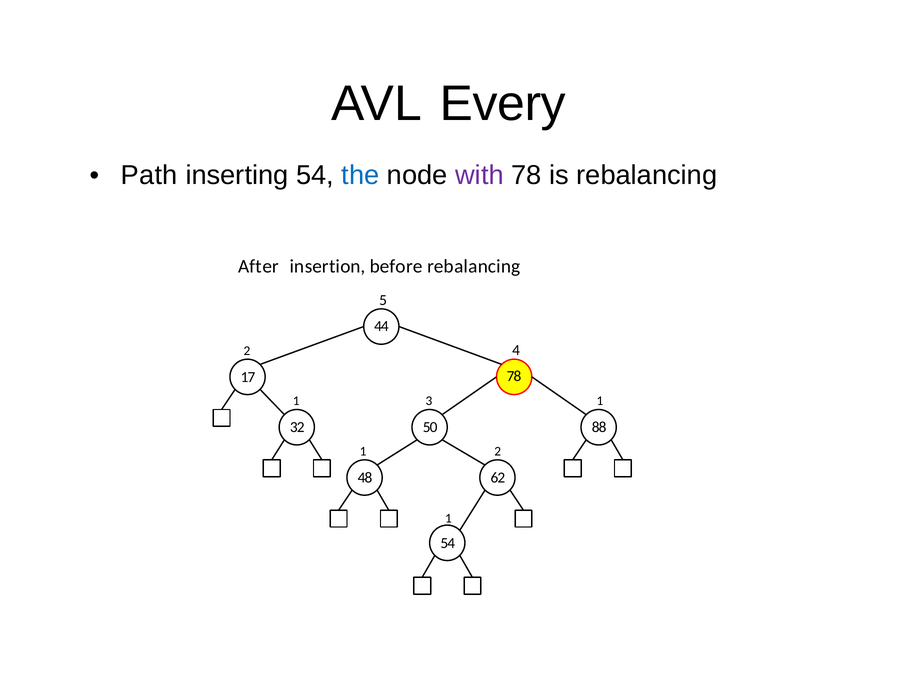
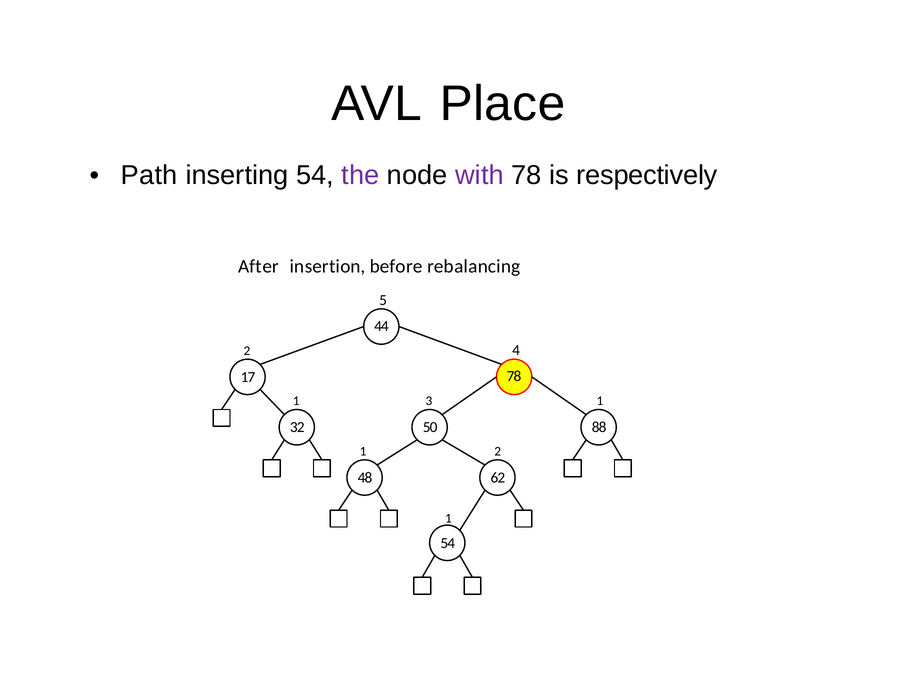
Every: Every -> Place (503, 103)
the colour: blue -> purple (360, 175)
is rebalancing: rebalancing -> respectively (647, 175)
